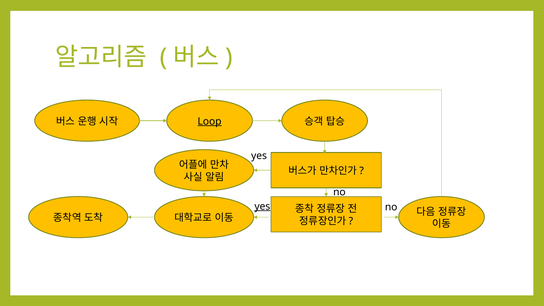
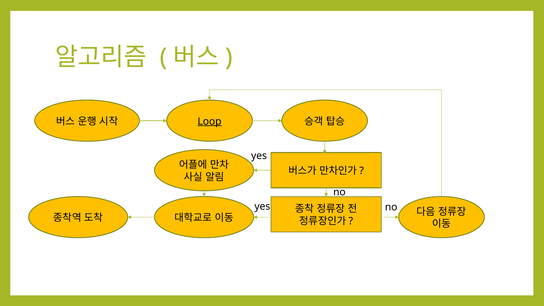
yes underline: present -> none (262, 206)
